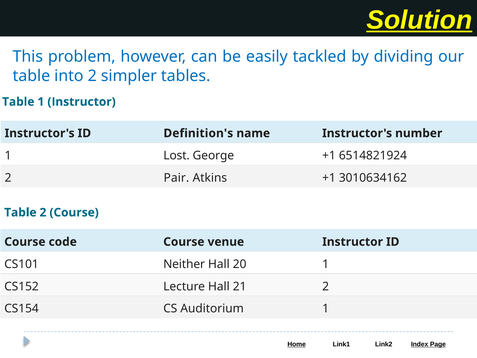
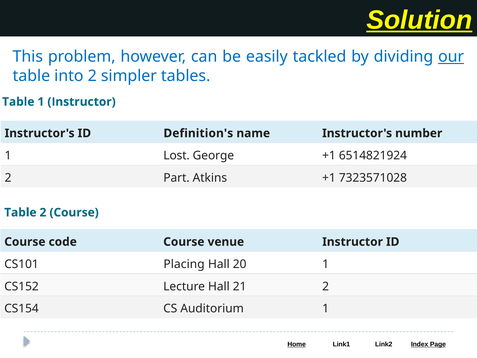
our underline: none -> present (451, 57)
Pair: Pair -> Part (176, 178)
3010634162: 3010634162 -> 7323571028 (373, 178)
Neither: Neither -> Placing (184, 264)
